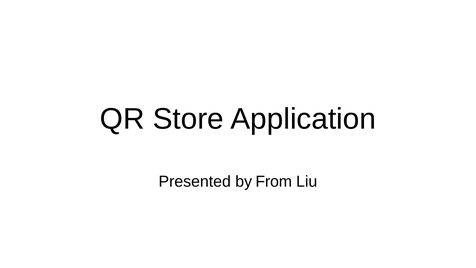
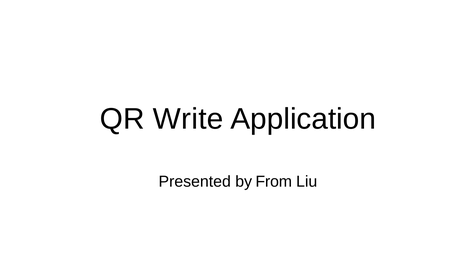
Store: Store -> Write (188, 119)
